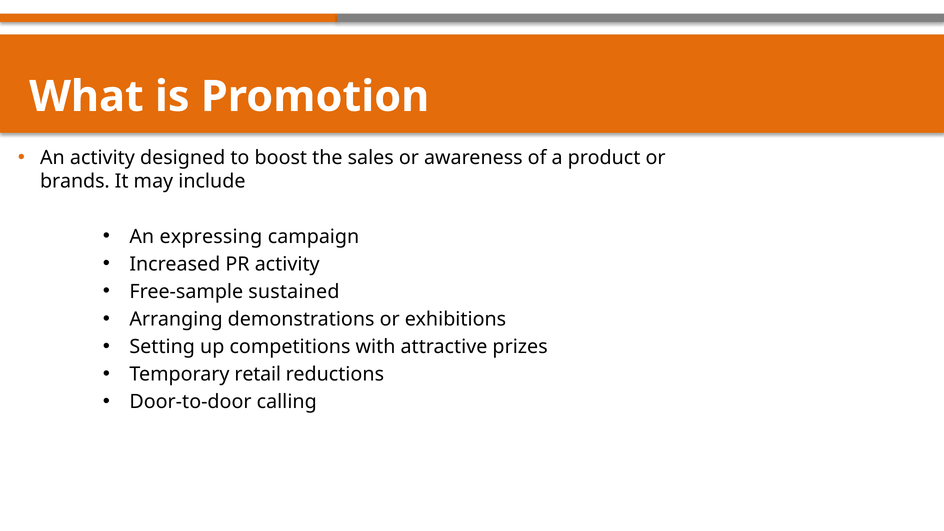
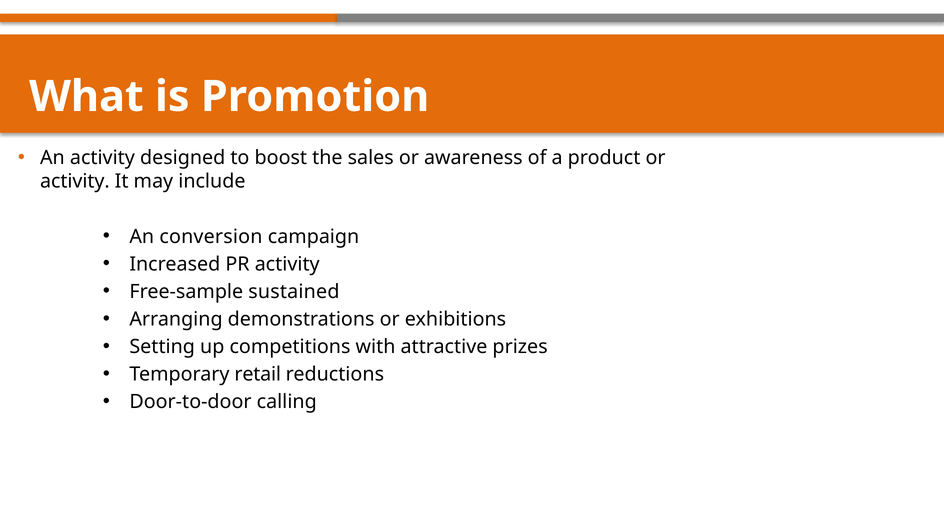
brands: brands -> activity (75, 181)
expressing: expressing -> conversion (211, 237)
